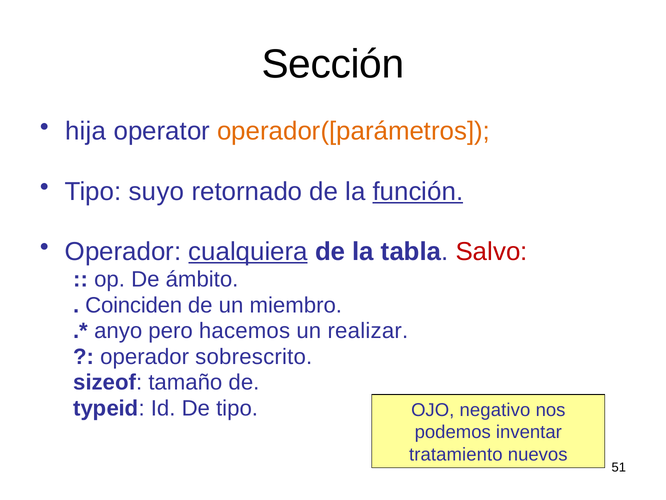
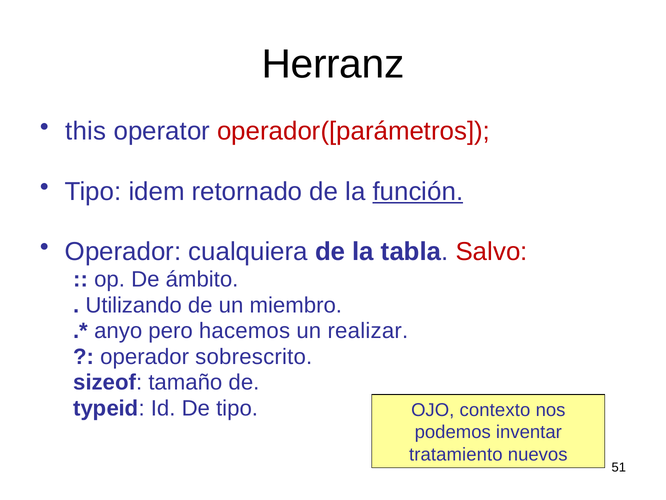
Sección: Sección -> Herranz (333, 64)
hija: hija -> this (86, 131)
operador([parámetros colour: orange -> red (354, 131)
suyo: suyo -> idem (157, 191)
cualquiera underline: present -> none (248, 251)
Coinciden: Coinciden -> Utilizando (134, 305)
negativo: negativo -> contexto (495, 410)
